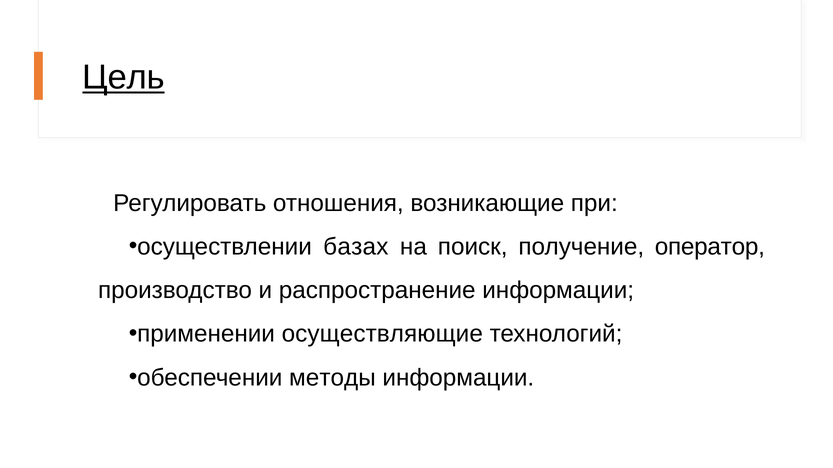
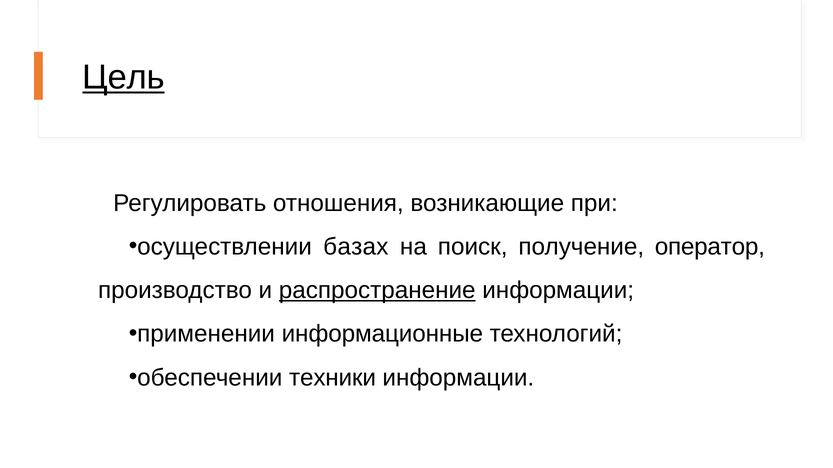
распространение underline: none -> present (377, 291)
осуществляющие: осуществляющие -> информационные (382, 334)
методы: методы -> техники (333, 378)
